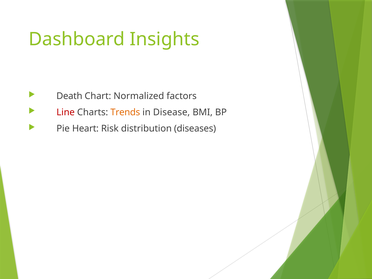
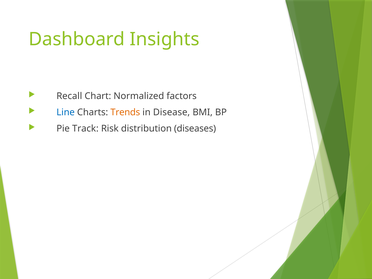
Death: Death -> Recall (69, 96)
Line colour: red -> blue (66, 112)
Heart: Heart -> Track (85, 129)
